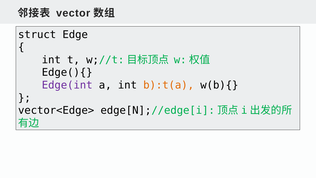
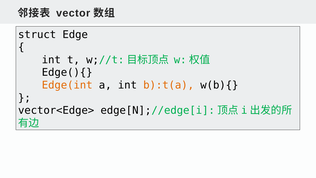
Edge(int colour: purple -> orange (67, 85)
